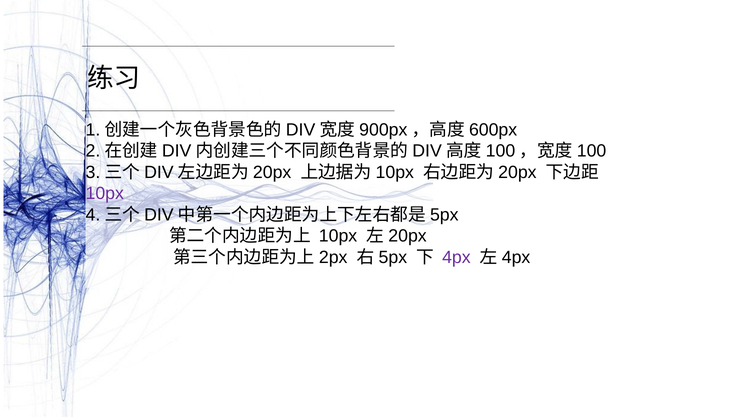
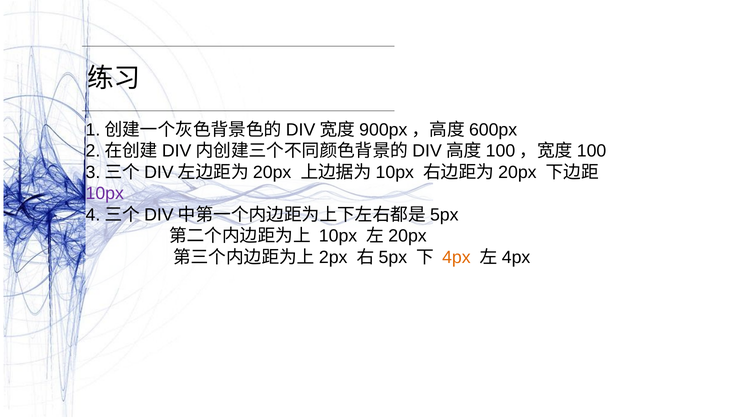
4px colour: purple -> orange (456, 257)
